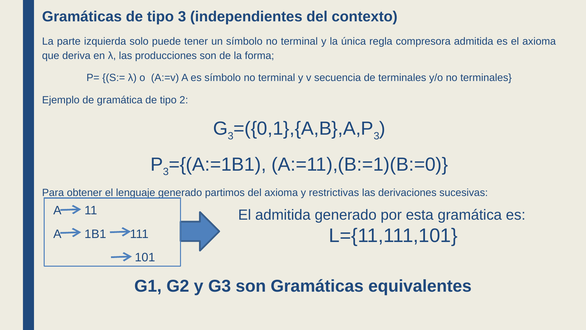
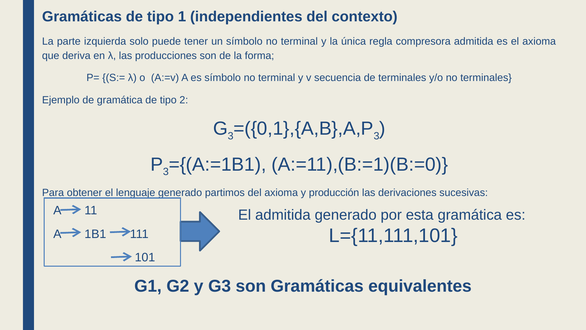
tipo 3: 3 -> 1 (182, 17)
restrictivas: restrictivas -> producción (334, 193)
